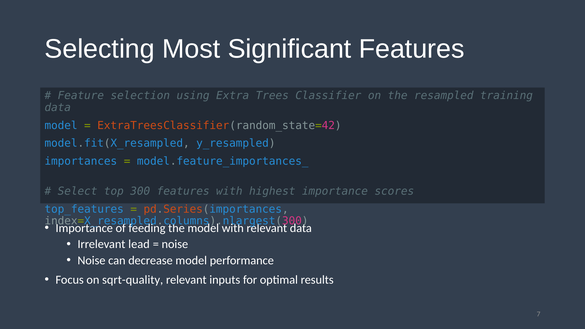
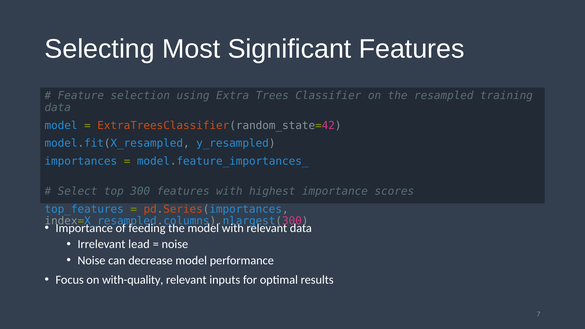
sqrt-quality: sqrt-quality -> with-quality (133, 280)
